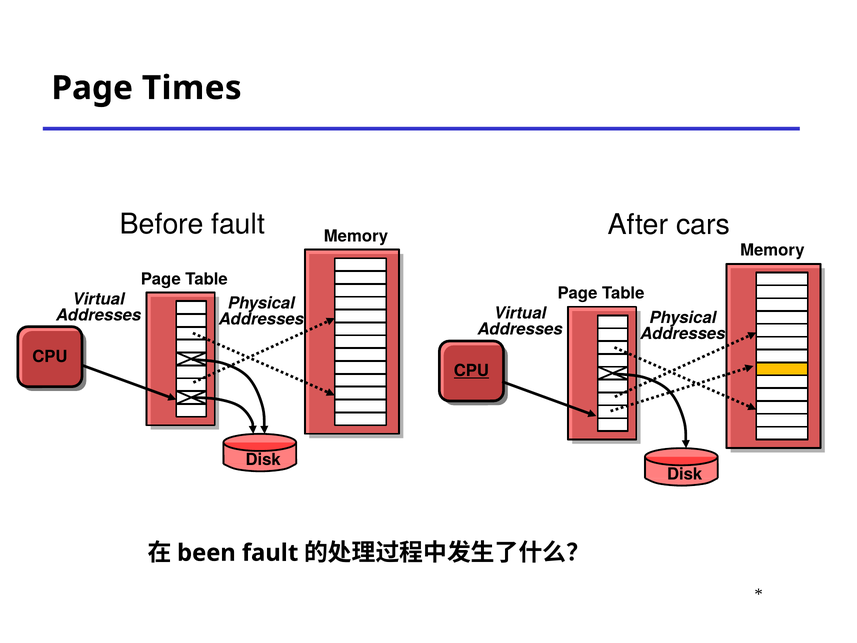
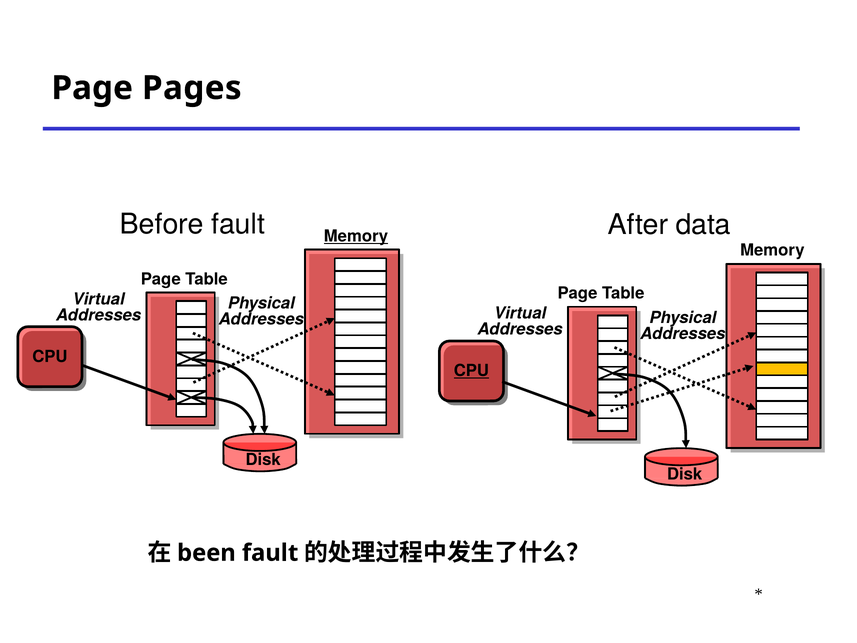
Times: Times -> Pages (192, 88)
cars: cars -> data (703, 225)
Memory underline: none -> present (356, 236)
